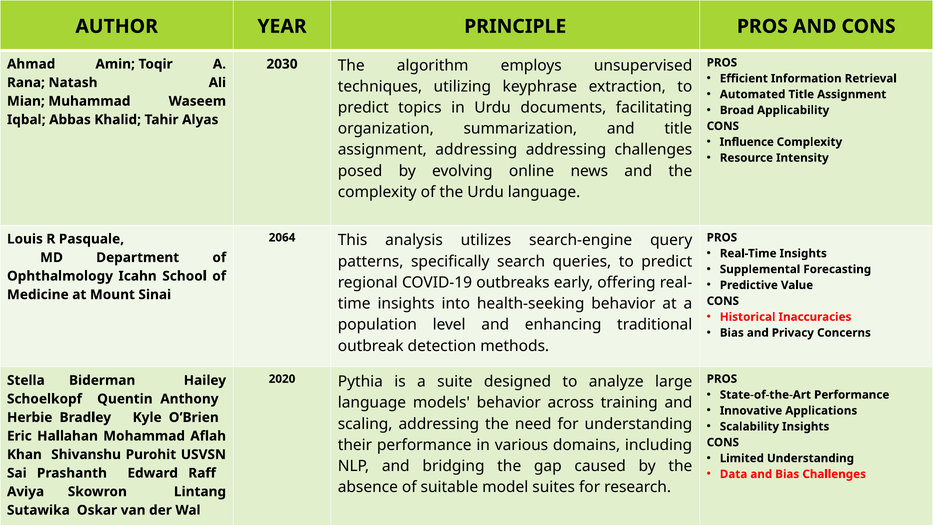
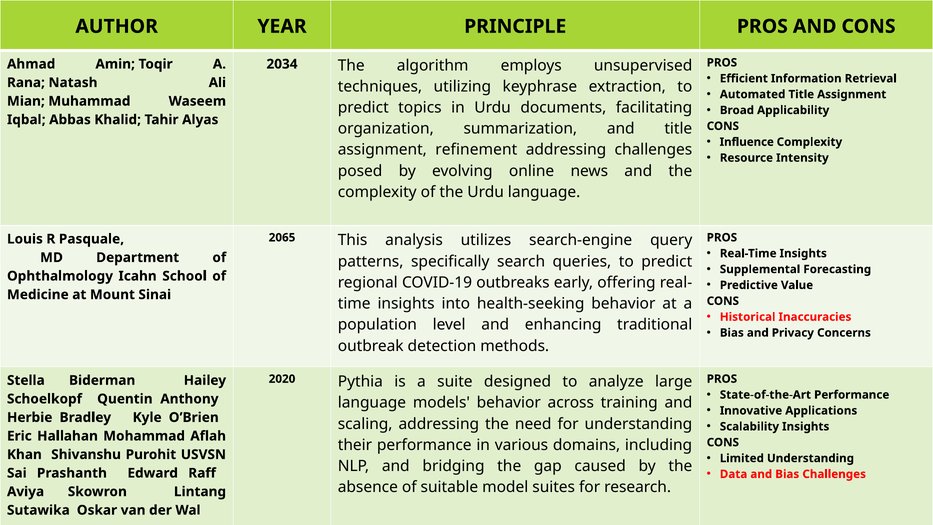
2030: 2030 -> 2034 (282, 64)
assignment addressing: addressing -> refinement (476, 150)
2064: 2064 -> 2065 (282, 237)
